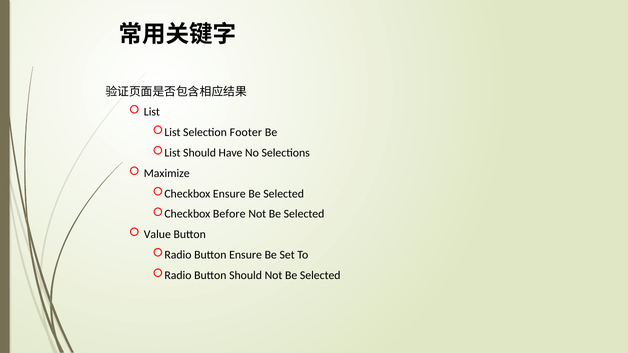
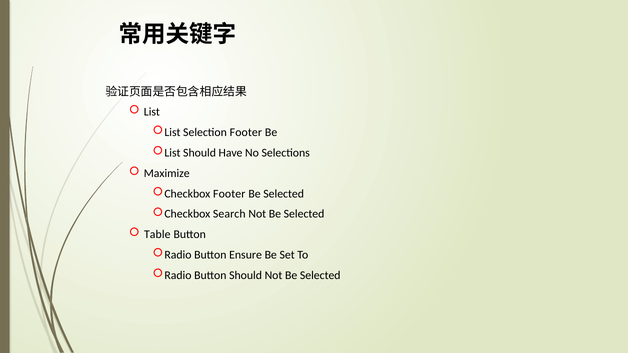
Checkbox Ensure: Ensure -> Footer (229, 194)
Before: Before -> Search (229, 214)
Value: Value -> Table (157, 235)
